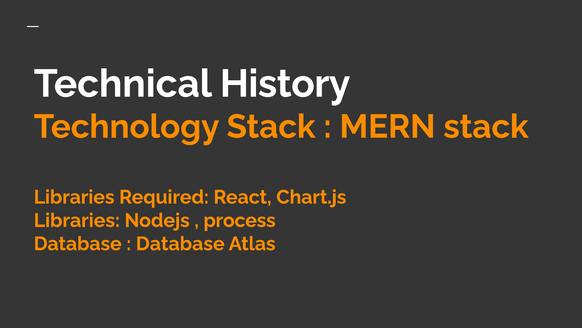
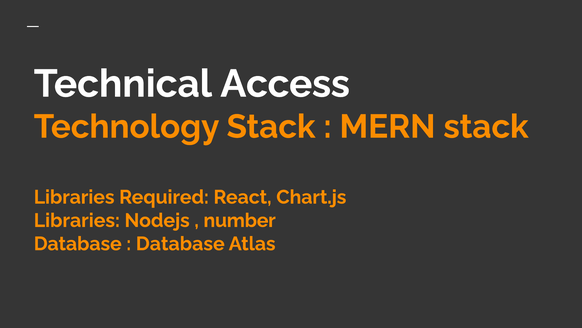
History: History -> Access (285, 84)
process: process -> number (240, 220)
